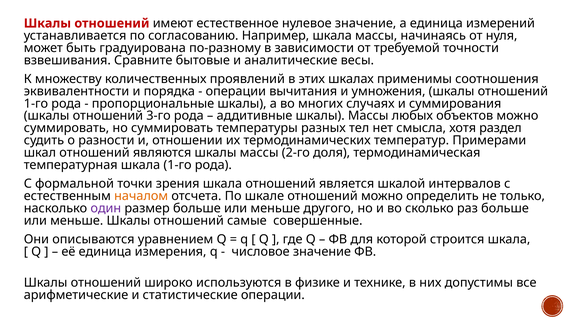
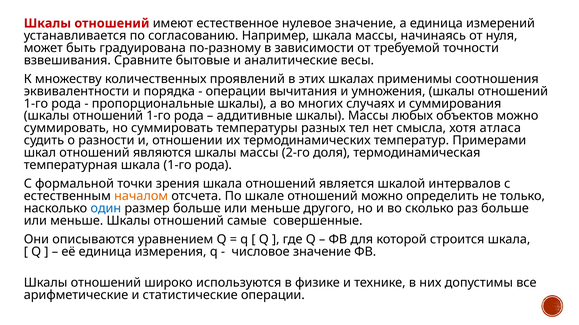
3-го: 3-го -> 1-го (158, 116)
раздел: раздел -> атласа (500, 128)
один colour: purple -> blue (106, 209)
